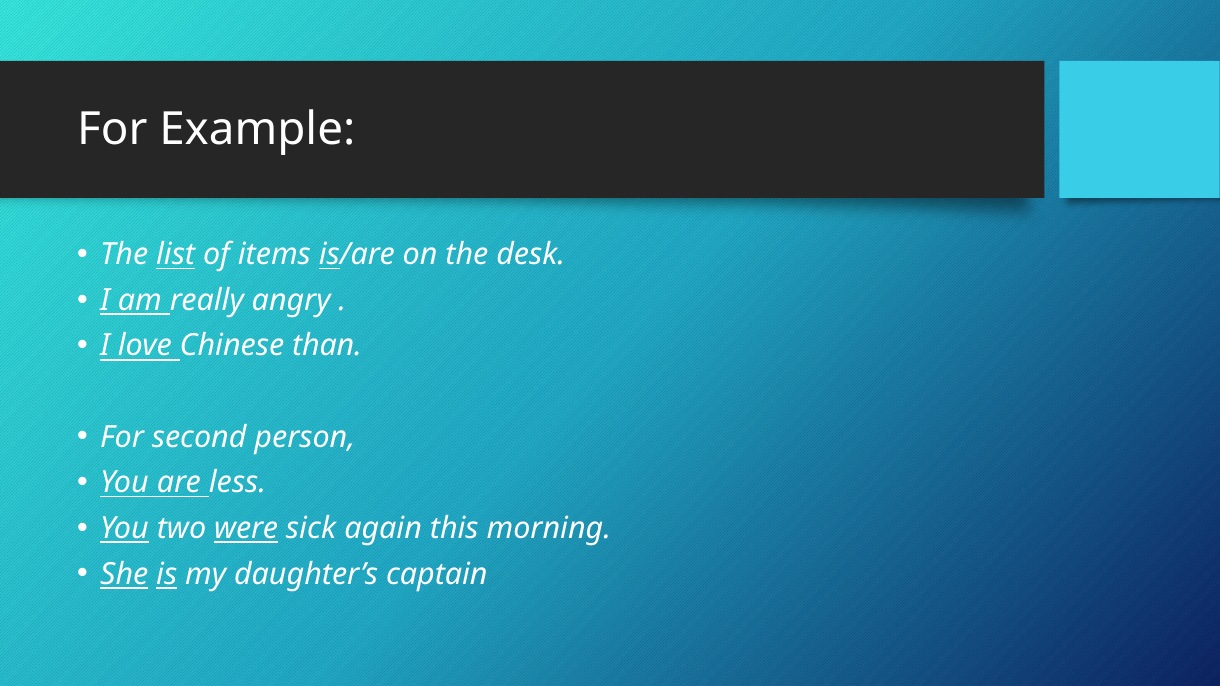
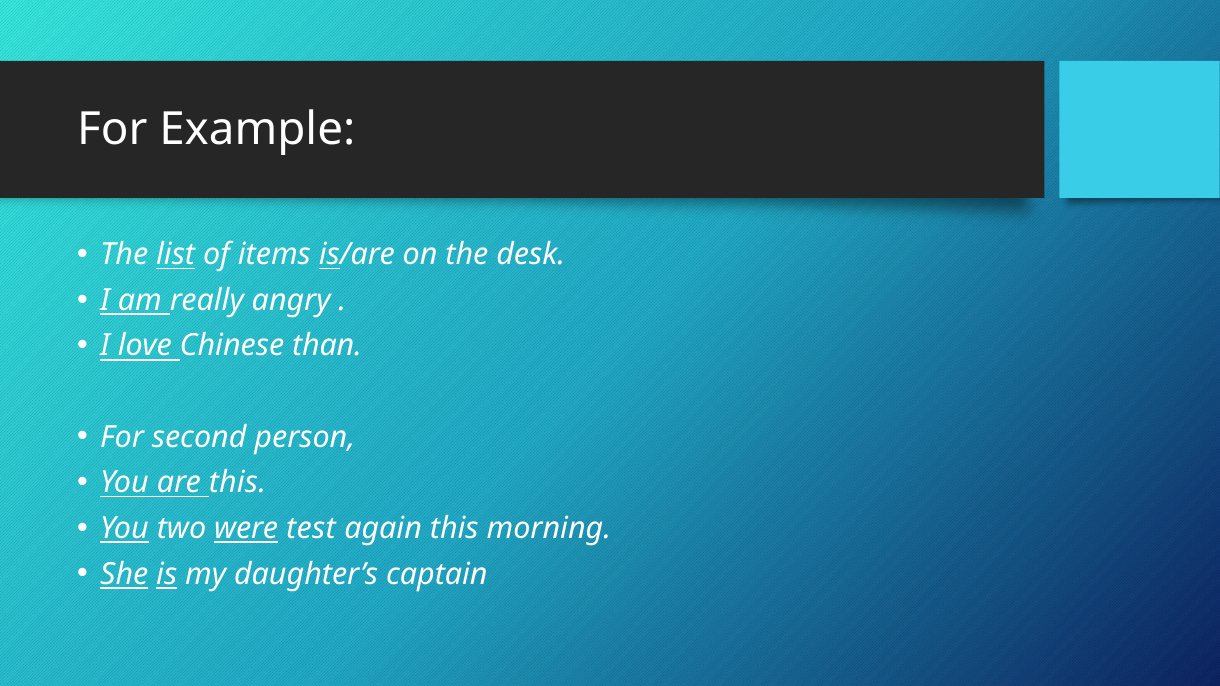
are less: less -> this (237, 483)
sick: sick -> test (311, 529)
